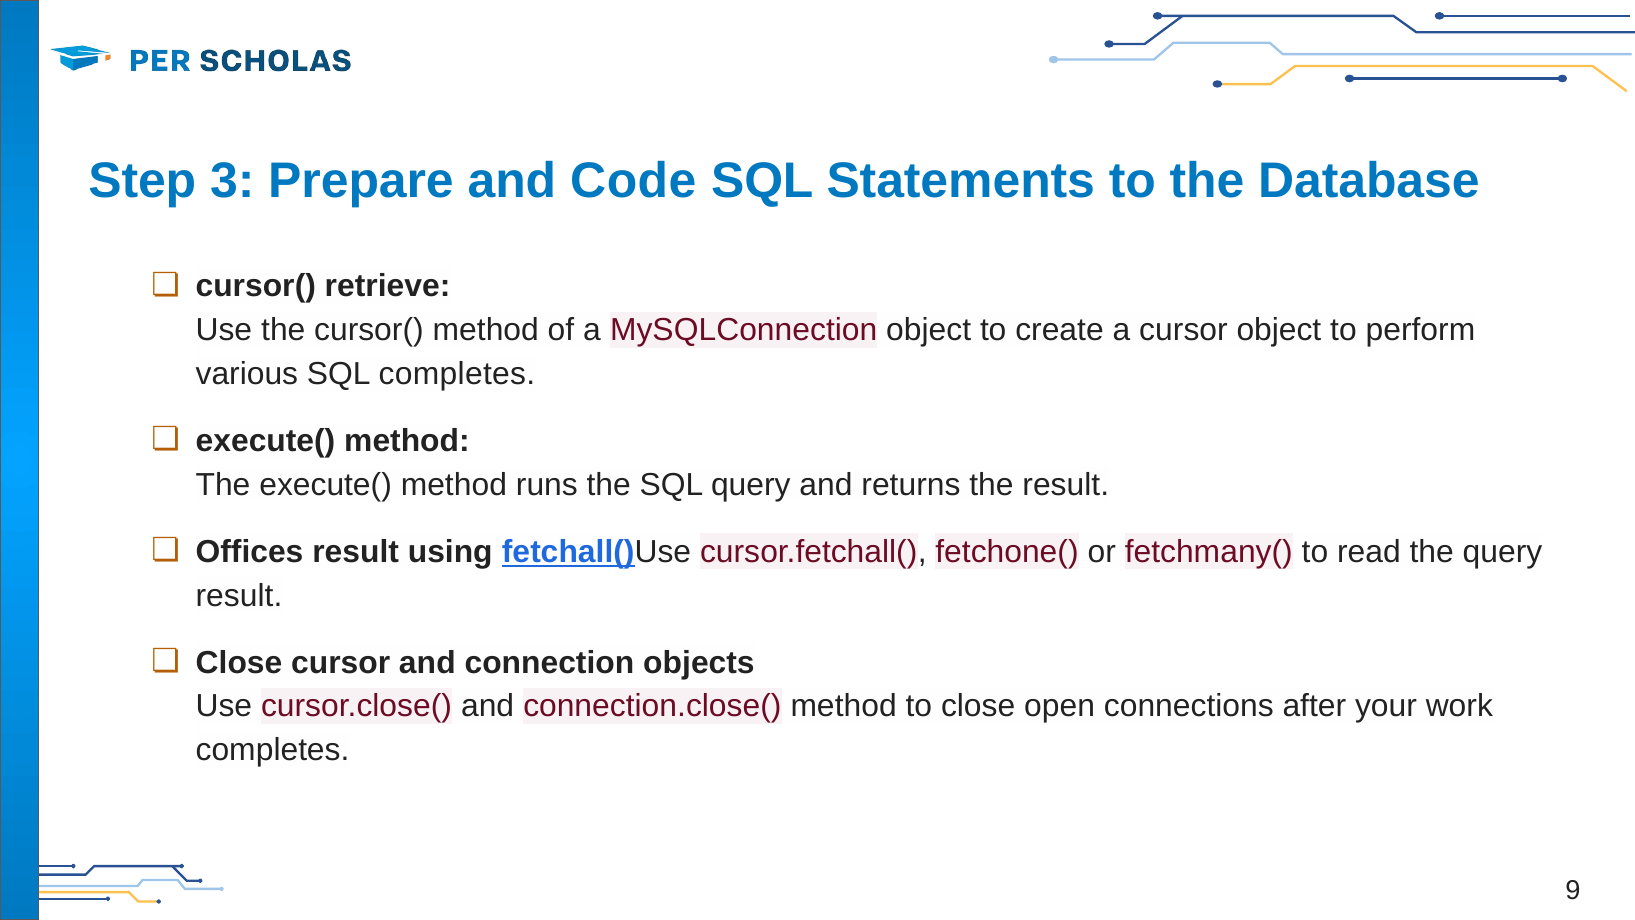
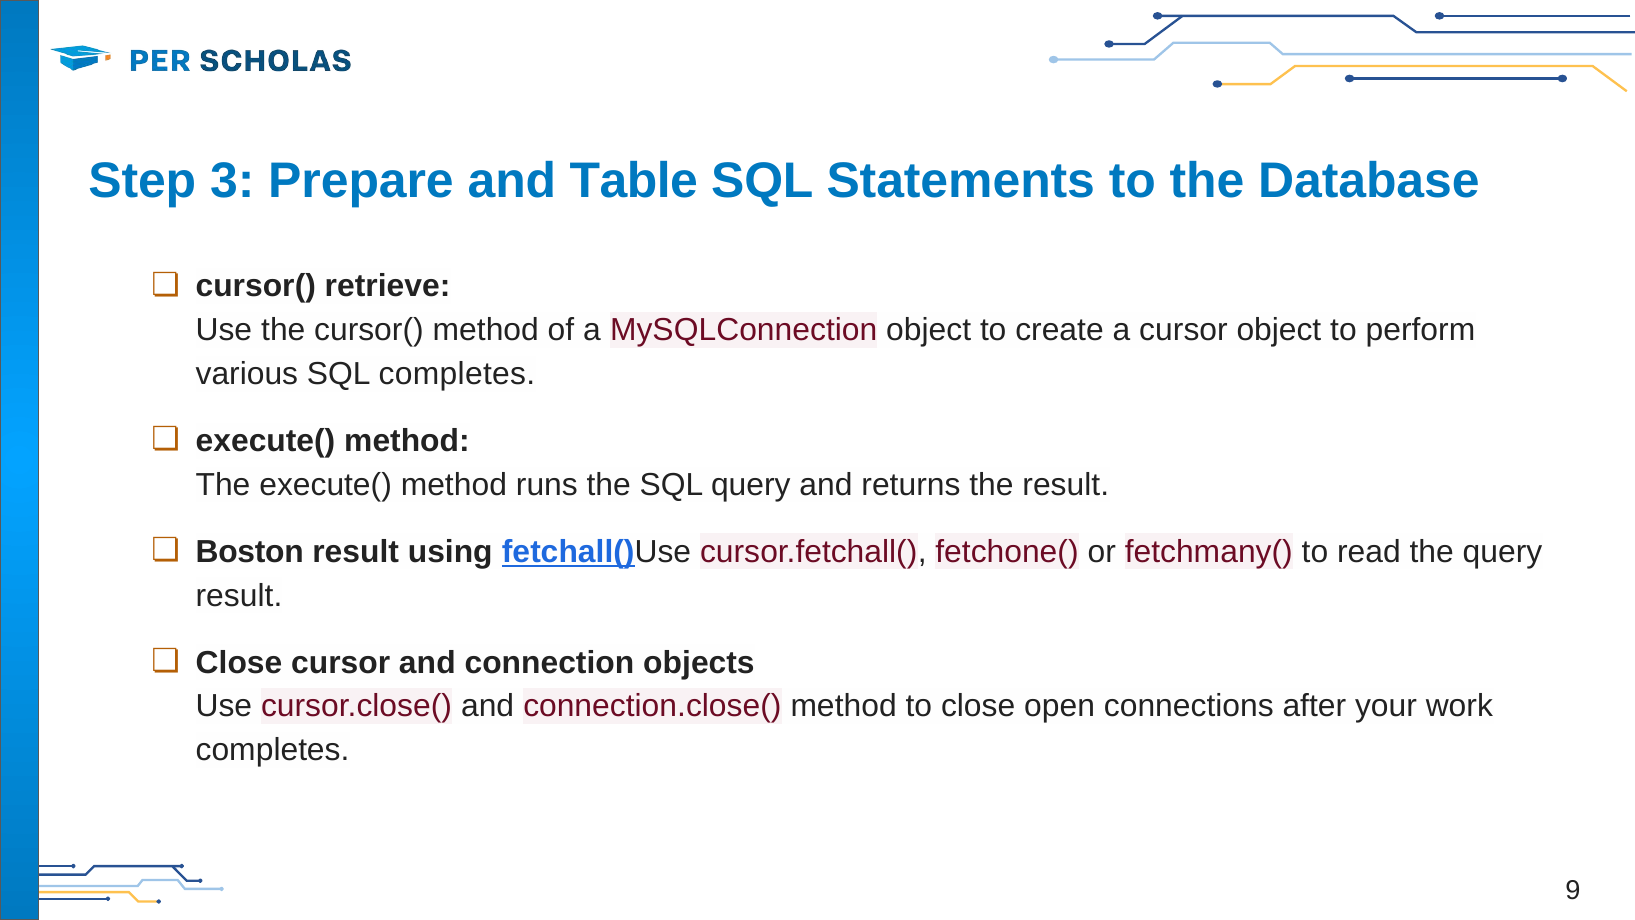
Code: Code -> Table (634, 181)
Offices: Offices -> Boston (250, 552)
